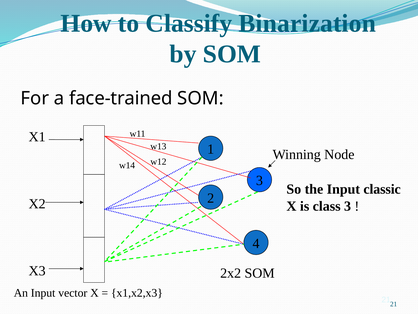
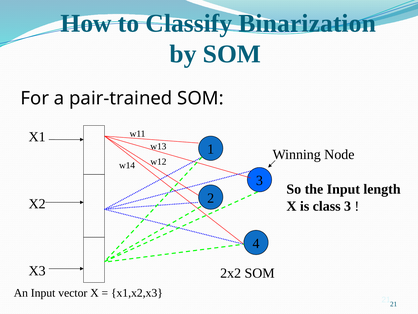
face-trained: face-trained -> pair-trained (121, 98)
classic: classic -> length (382, 189)
